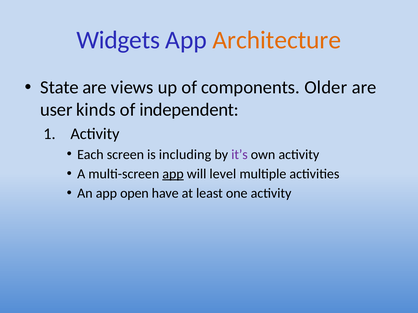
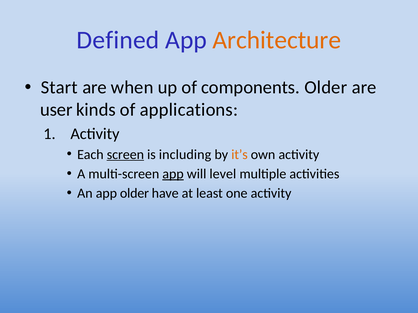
Widgets: Widgets -> Defined (118, 40)
State: State -> Start (59, 88)
views: views -> when (132, 88)
independent: independent -> applications (189, 110)
screen underline: none -> present (125, 155)
it’s colour: purple -> orange (239, 155)
app open: open -> older (134, 194)
